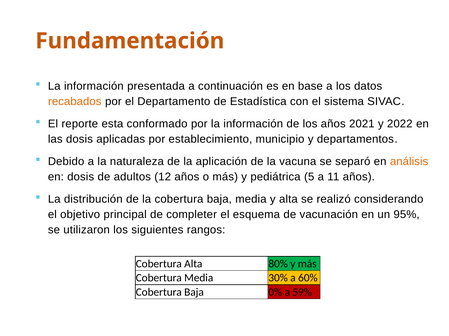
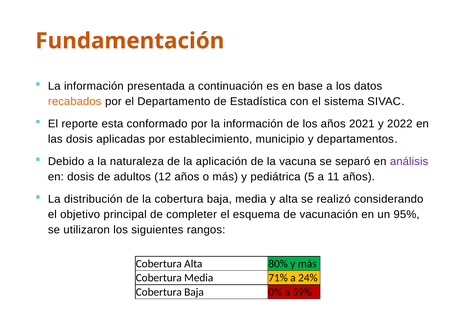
análisis colour: orange -> purple (409, 162)
30%: 30% -> 71% (278, 279)
60%: 60% -> 24% (308, 279)
